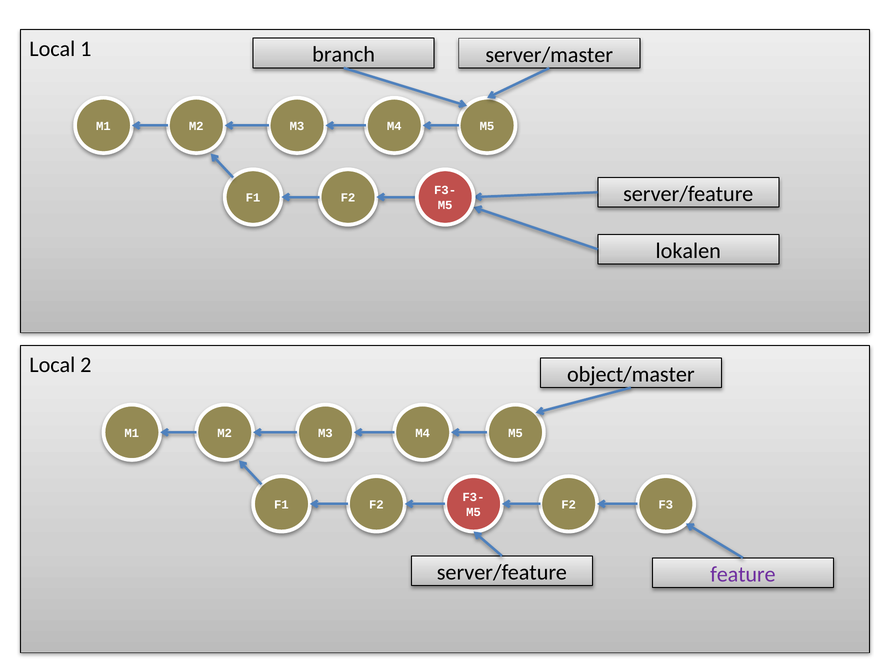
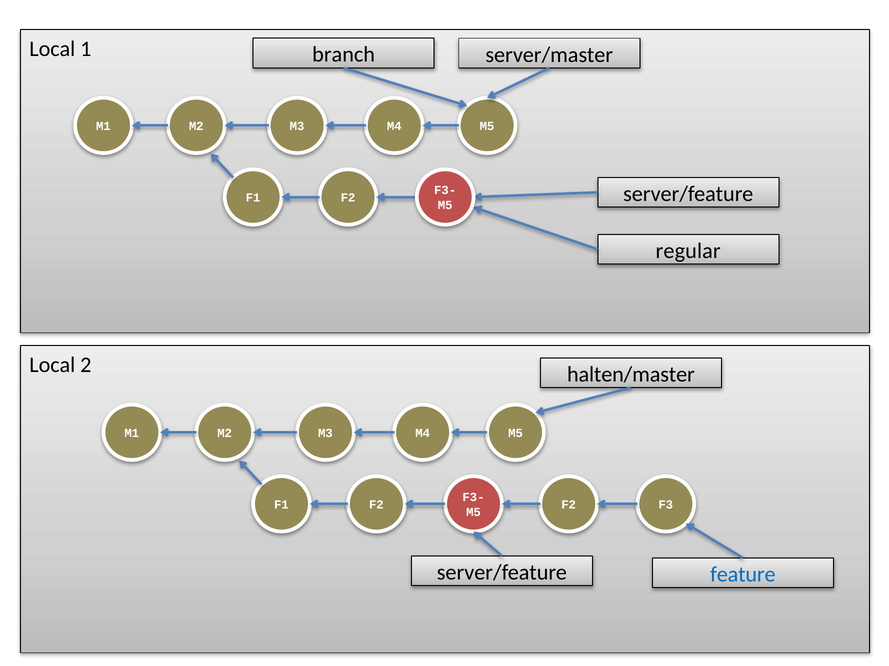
lokalen: lokalen -> regular (688, 251)
object/master: object/master -> halten/master (631, 375)
feature colour: purple -> blue (743, 575)
